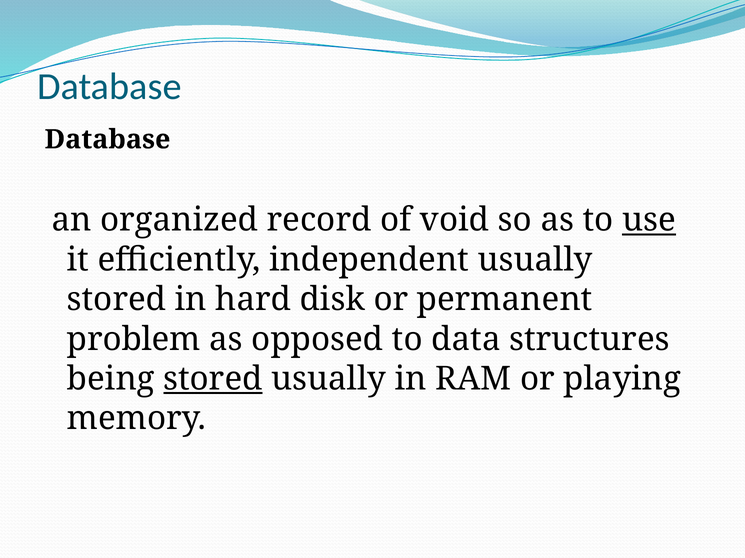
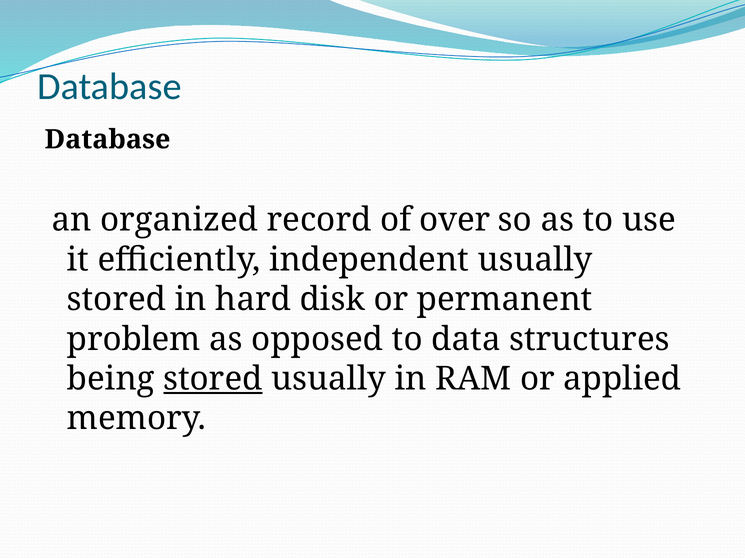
void: void -> over (455, 220)
use underline: present -> none (649, 220)
playing: playing -> applied (622, 379)
